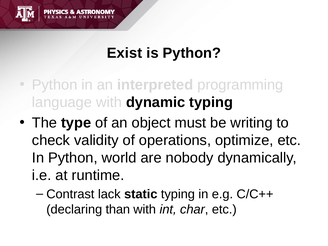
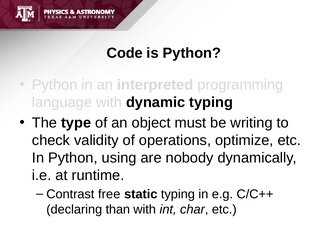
Exist: Exist -> Code (125, 53)
world: world -> using (119, 158)
lack: lack -> free (109, 194)
